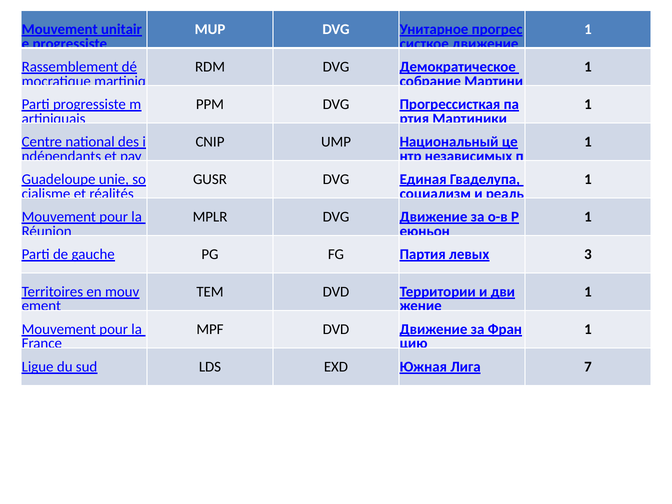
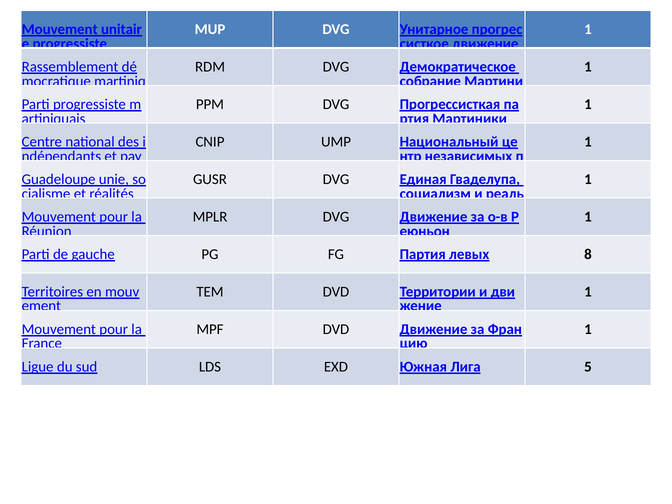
3: 3 -> 8 (588, 254)
7: 7 -> 5 (588, 367)
